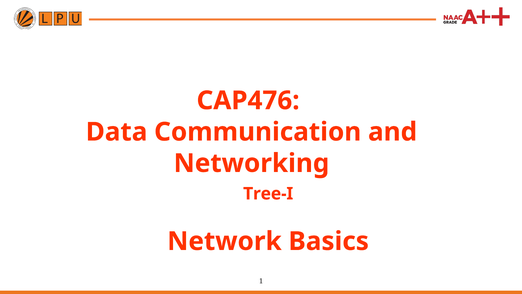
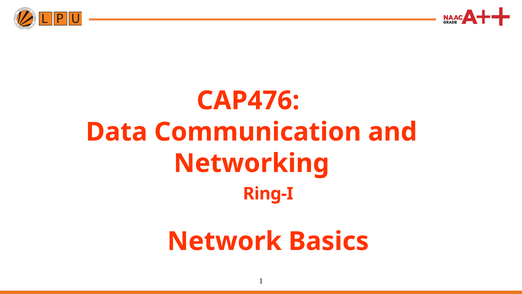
Tree-I: Tree-I -> Ring-I (268, 193)
